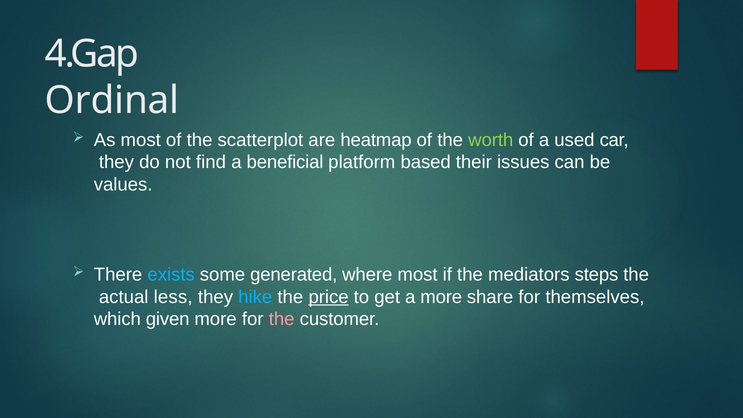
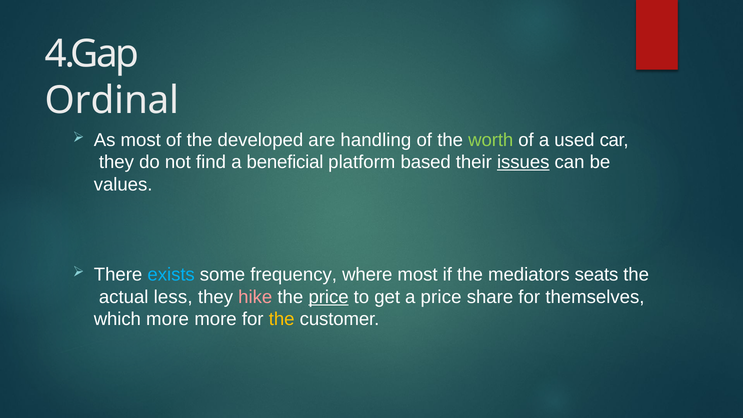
scatterplot: scatterplot -> developed (260, 140)
heatmap: heatmap -> handling (376, 140)
issues underline: none -> present (523, 162)
generated: generated -> frequency (294, 275)
steps: steps -> seats (597, 275)
hike colour: light blue -> pink (255, 297)
a more: more -> price (441, 297)
which given: given -> more (167, 319)
the colour: pink -> yellow (282, 319)
